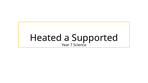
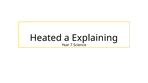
Supported: Supported -> Explaining (95, 38)
